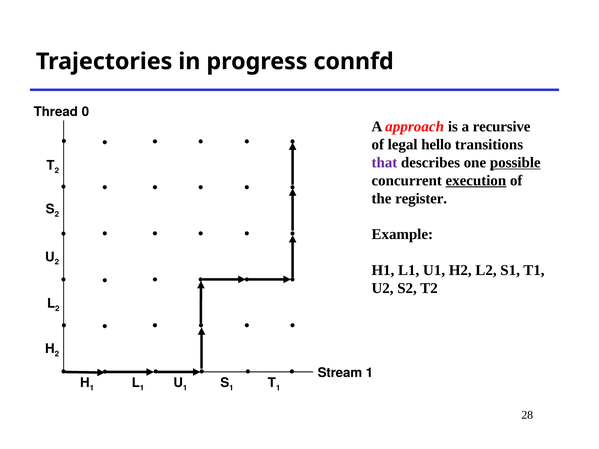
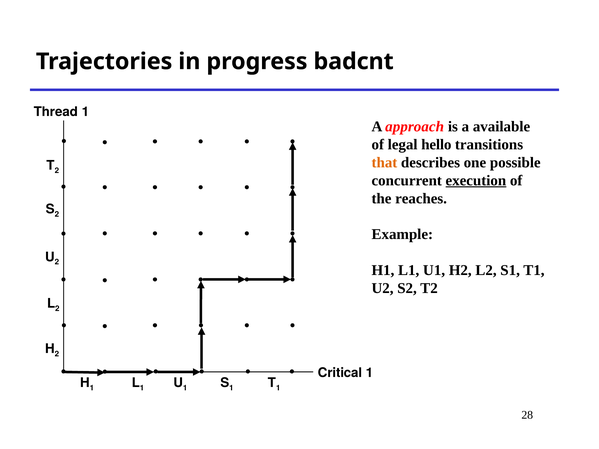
connfd: connfd -> badcnt (354, 62)
Thread 0: 0 -> 1 (85, 112)
recursive: recursive -> available (502, 127)
that colour: purple -> orange (384, 163)
possible underline: present -> none (515, 163)
register: register -> reaches (421, 199)
Stream: Stream -> Critical (340, 373)
